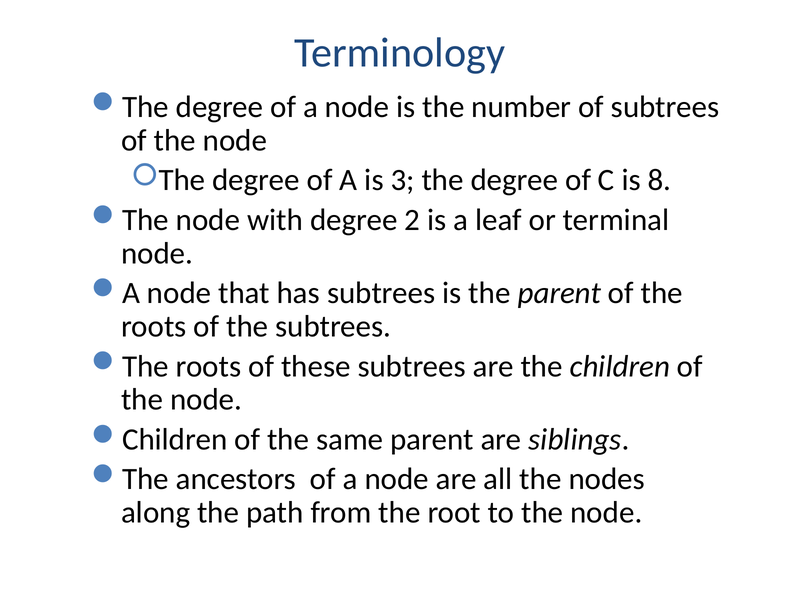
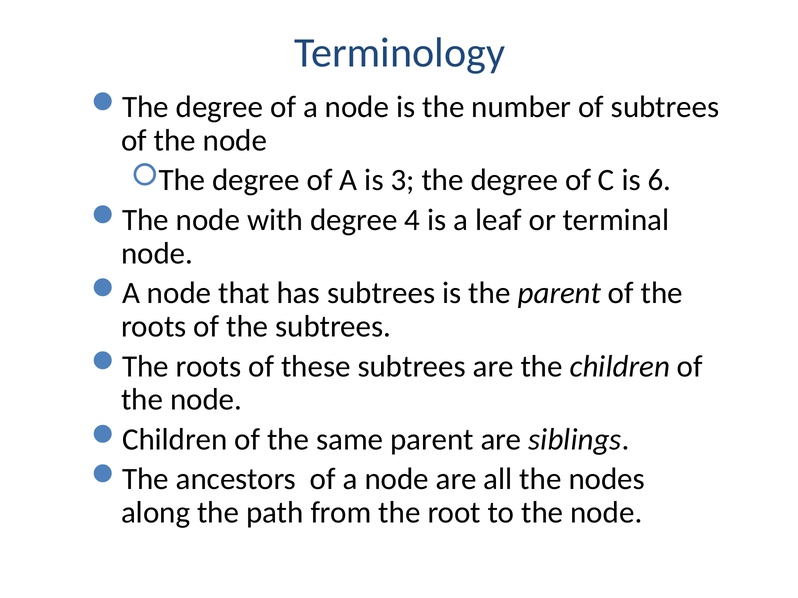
8: 8 -> 6 (659, 180)
2: 2 -> 4 (412, 220)
